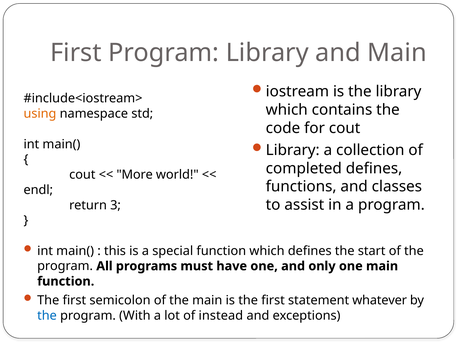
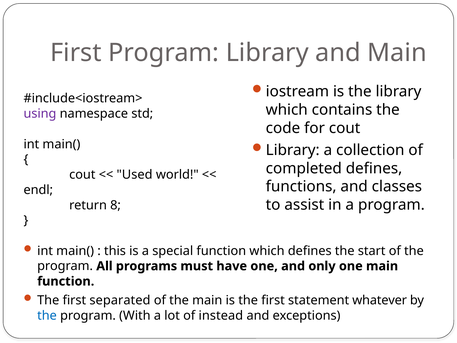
using colour: orange -> purple (40, 114)
More: More -> Used (135, 175)
3: 3 -> 8 (116, 205)
semicolon: semicolon -> separated (120, 300)
